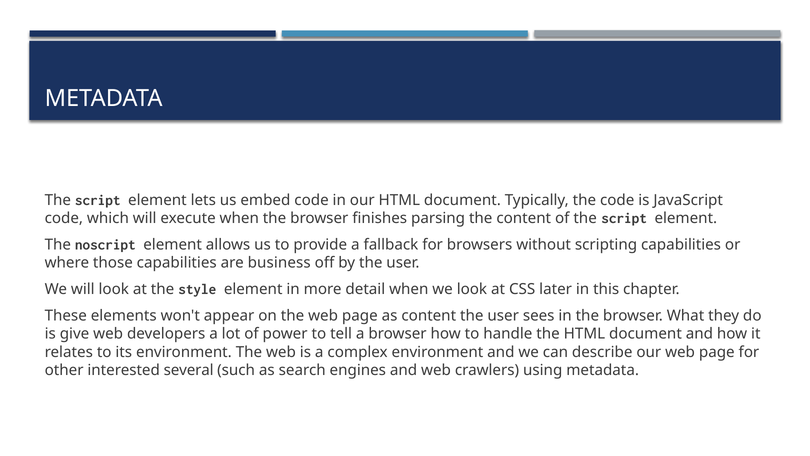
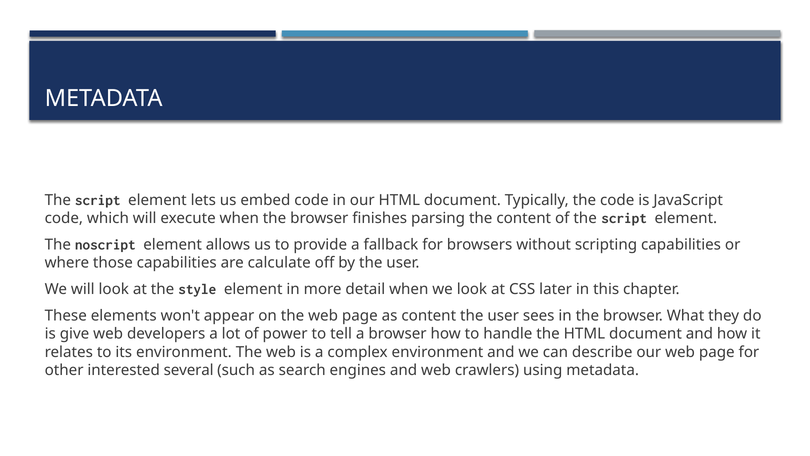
business: business -> calculate (279, 263)
